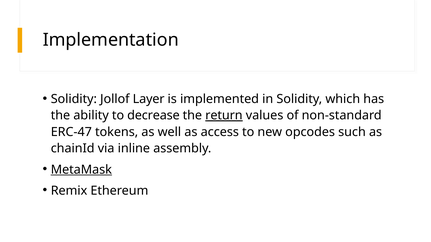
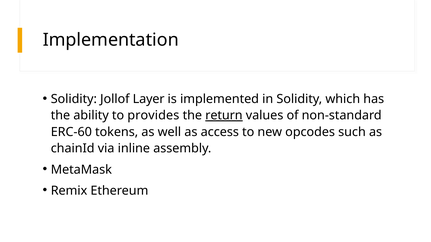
decrease: decrease -> provides (153, 116)
ERC-47: ERC-47 -> ERC-60 (71, 132)
MetaMask underline: present -> none (81, 170)
